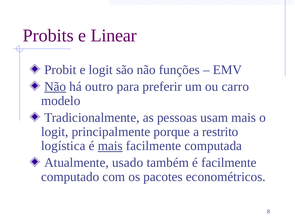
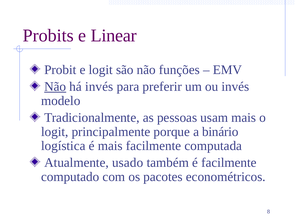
há outro: outro -> invés (99, 87)
ou carro: carro -> invés (235, 87)
restrito: restrito -> binário (220, 132)
mais underline: present -> none (110, 146)
